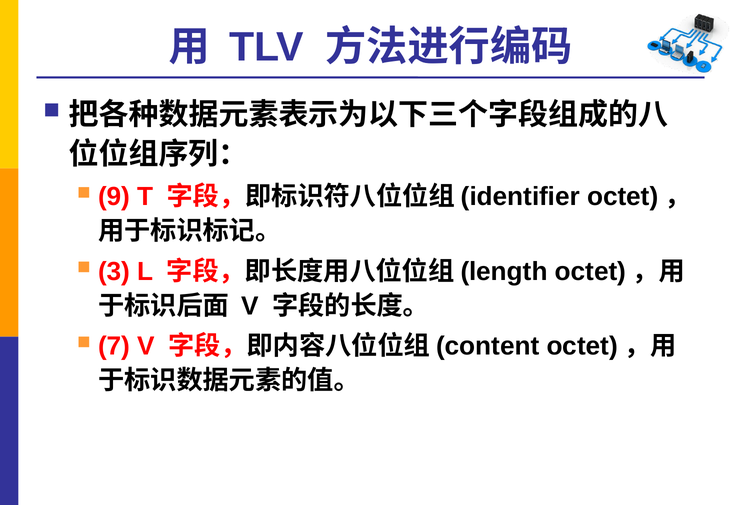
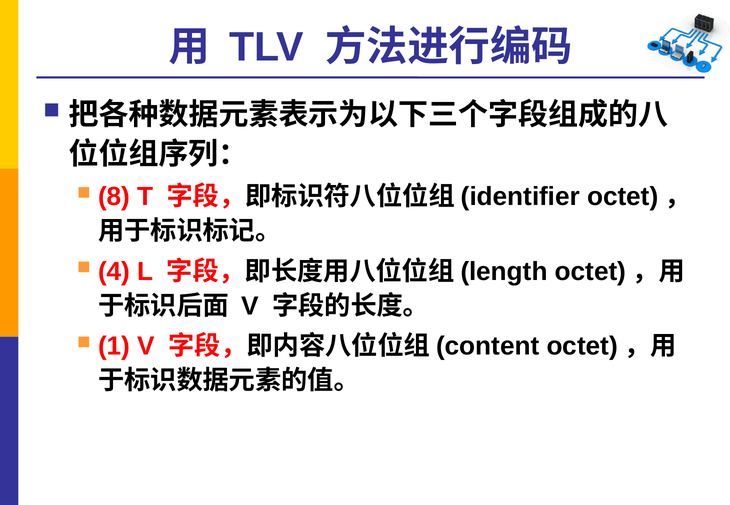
9: 9 -> 8 (114, 197)
3: 3 -> 4 (114, 272)
7: 7 -> 1 (114, 346)
